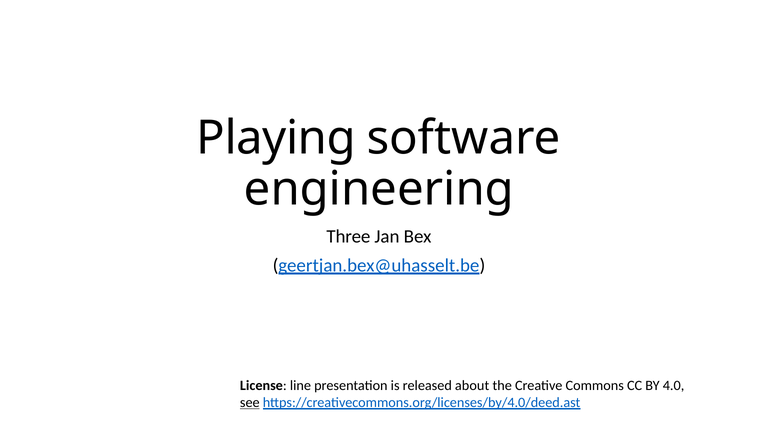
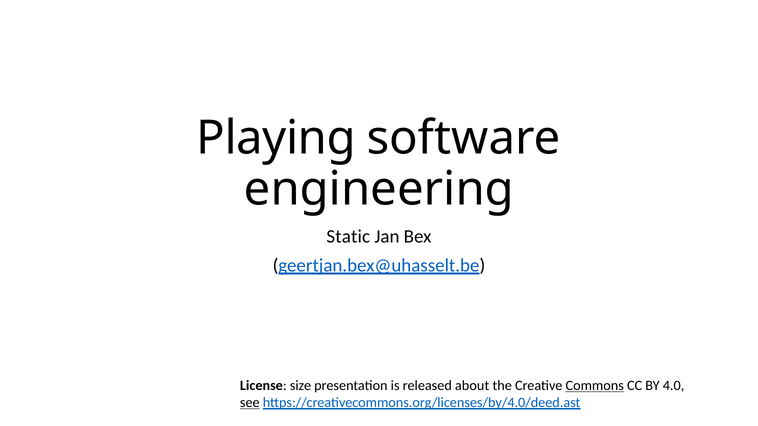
Three: Three -> Static (348, 237)
line: line -> size (301, 386)
Commons underline: none -> present (595, 386)
